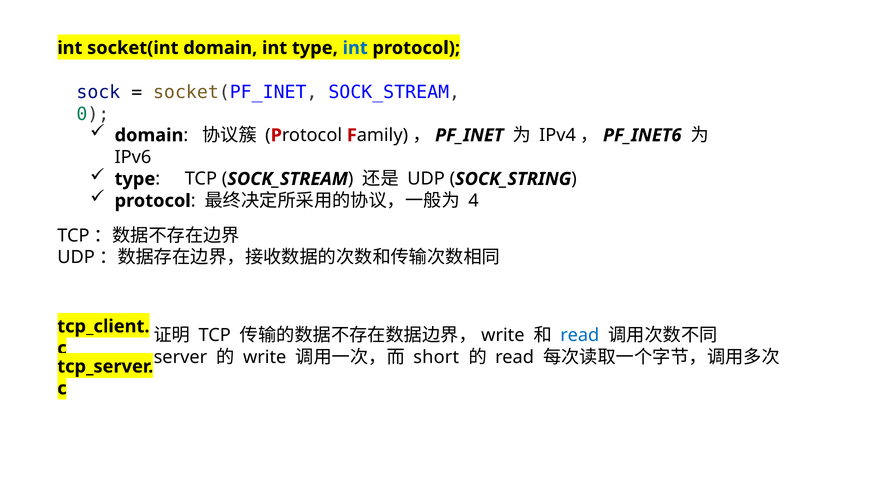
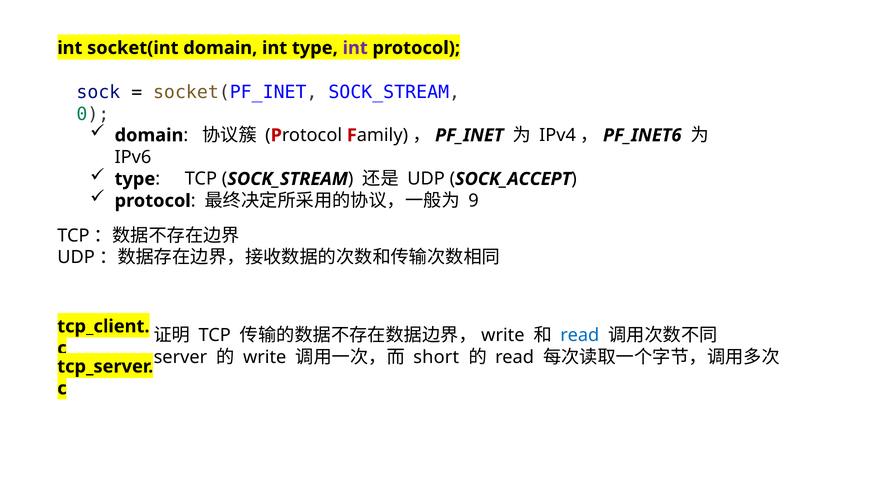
int colour: blue -> purple (355, 48)
SOCK_STRING: SOCK_STRING -> SOCK_ACCEPT (513, 179)
4: 4 -> 9 (473, 201)
